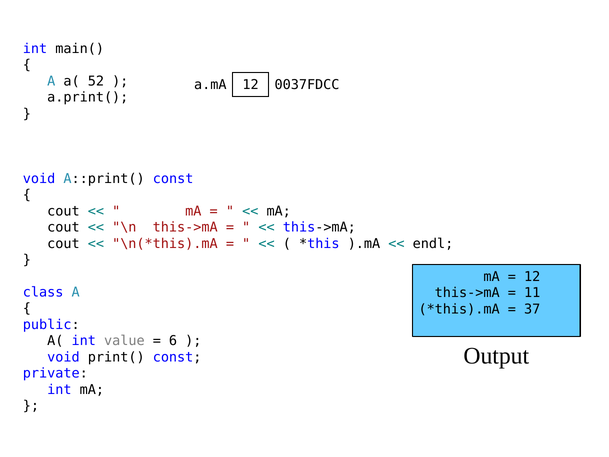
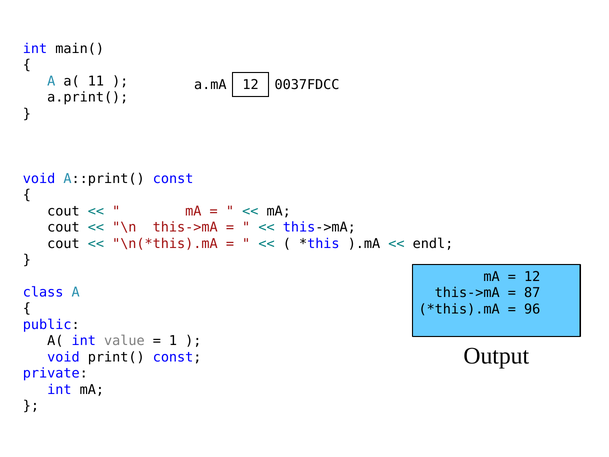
52: 52 -> 11 (96, 81)
11: 11 -> 87 (532, 293)
37: 37 -> 96 (532, 309)
6: 6 -> 1 (173, 341)
